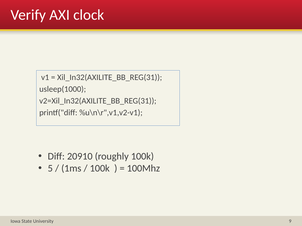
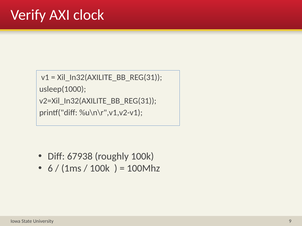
20910: 20910 -> 67938 (80, 157)
5: 5 -> 6 (50, 169)
